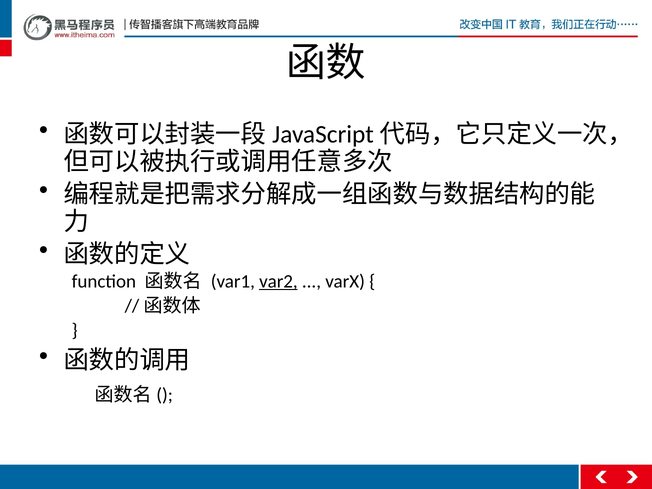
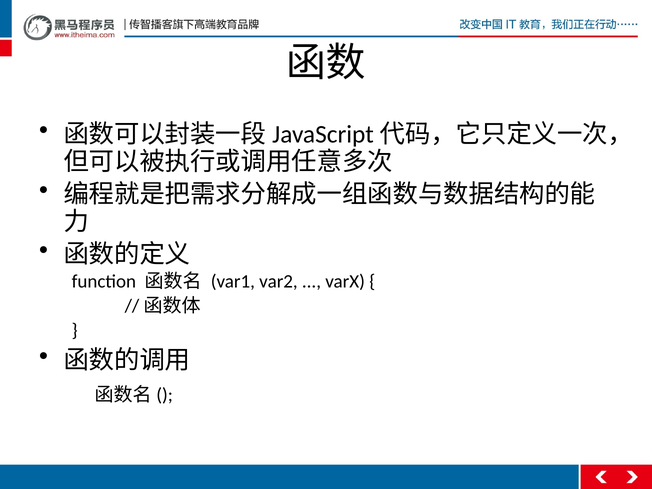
var2 underline: present -> none (278, 281)
